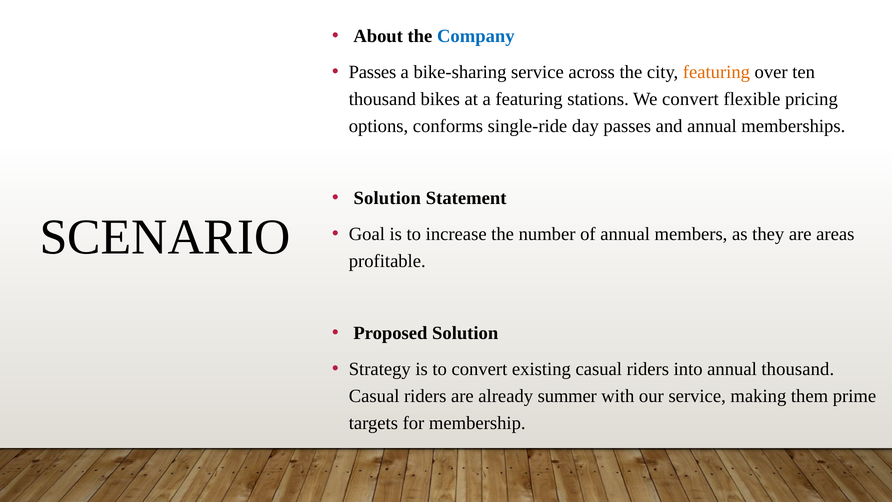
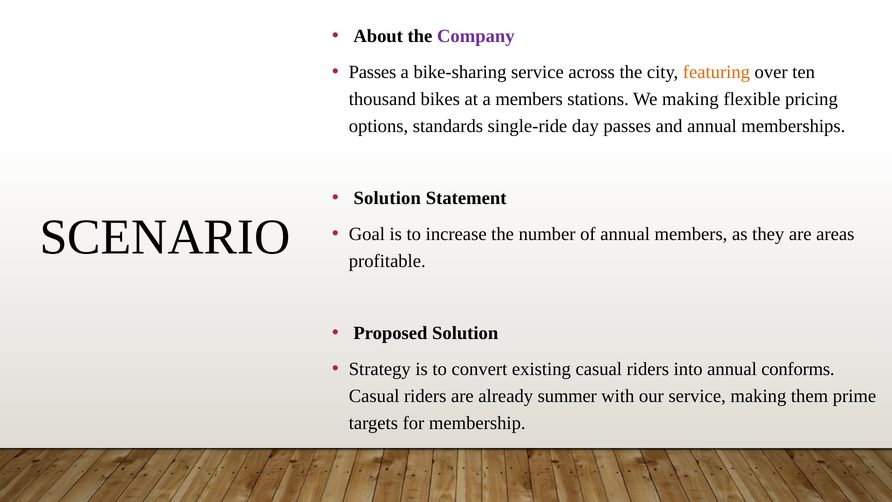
Company colour: blue -> purple (476, 36)
a featuring: featuring -> members (529, 99)
We convert: convert -> making (690, 99)
conforms: conforms -> standards (448, 126)
annual thousand: thousand -> conforms (798, 369)
